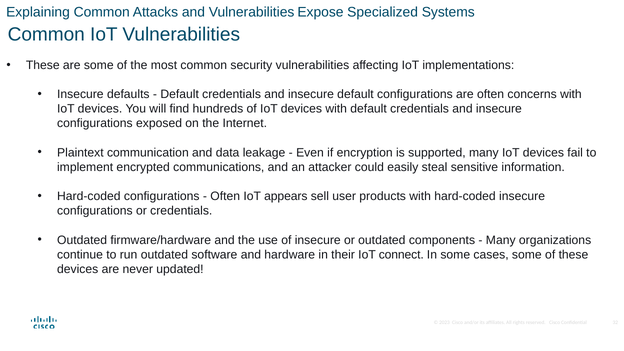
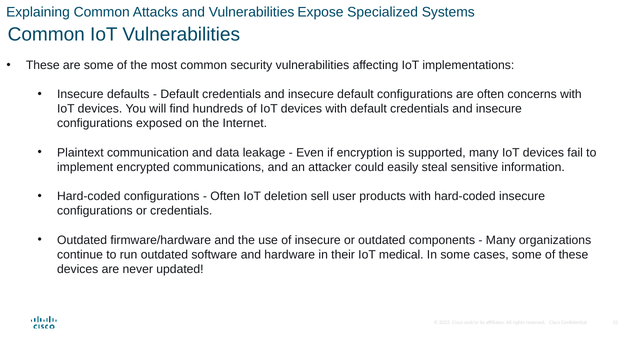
appears: appears -> deletion (286, 196)
connect: connect -> medical (401, 255)
